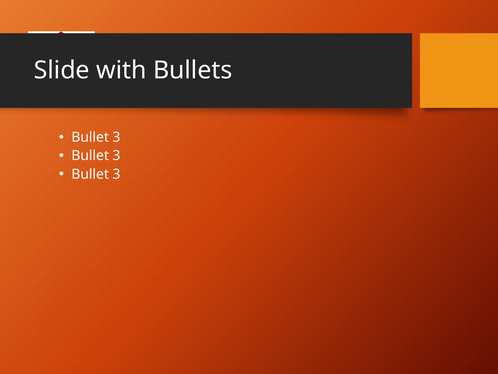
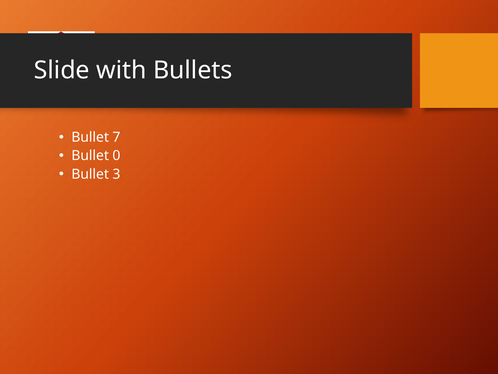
3: 3 -> 7 (116, 137)
3: 3 -> 0 (116, 156)
